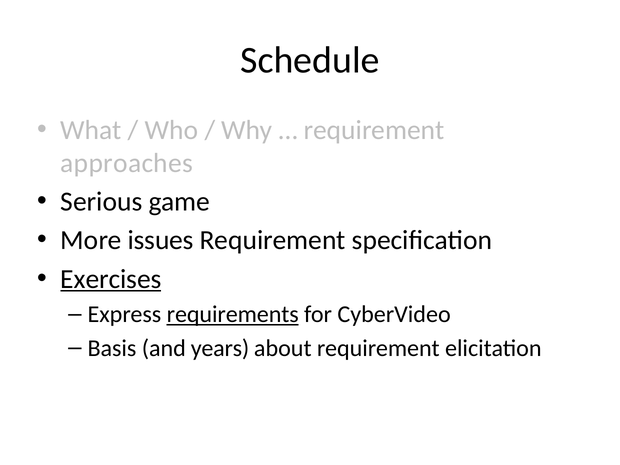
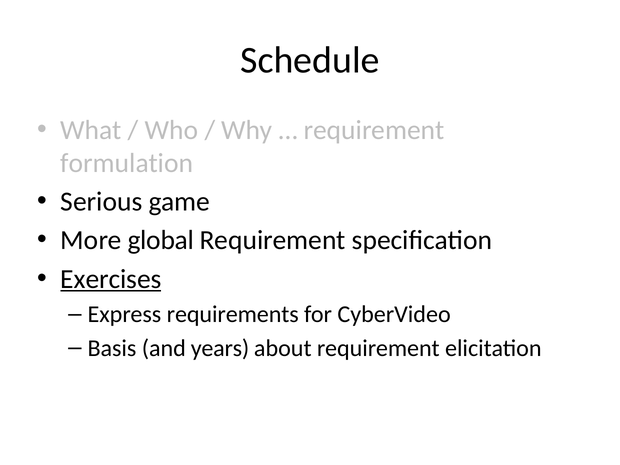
approaches: approaches -> formulation (127, 163)
issues: issues -> global (161, 240)
requirements underline: present -> none (233, 315)
